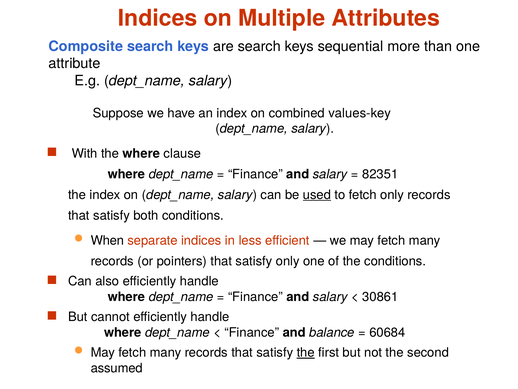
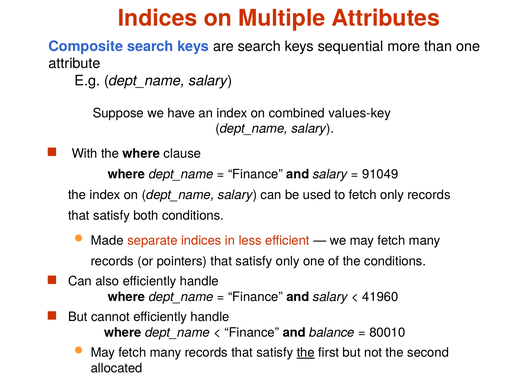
82351: 82351 -> 91049 (380, 174)
used underline: present -> none (317, 195)
When: When -> Made (107, 240)
30861: 30861 -> 41960 (380, 296)
60684: 60684 -> 80010 (387, 332)
assumed: assumed -> allocated (117, 368)
